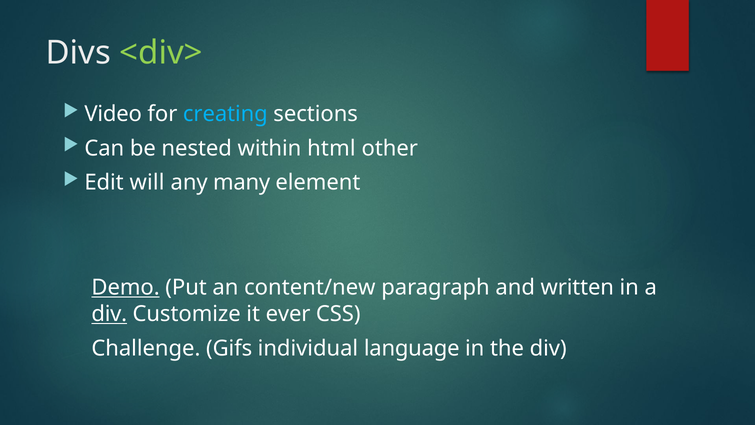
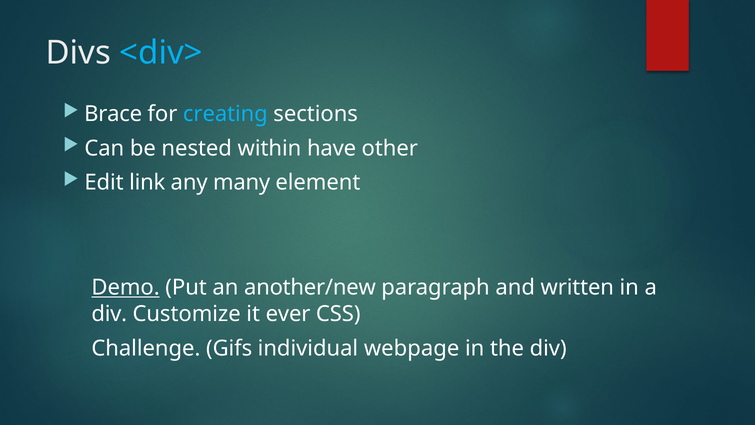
<div> colour: light green -> light blue (161, 53)
Video: Video -> Brace (113, 114)
html: html -> have (332, 148)
will: will -> link (147, 182)
content/new: content/new -> another/new (310, 287)
div underline: present -> none (109, 314)
language: language -> webpage (412, 348)
